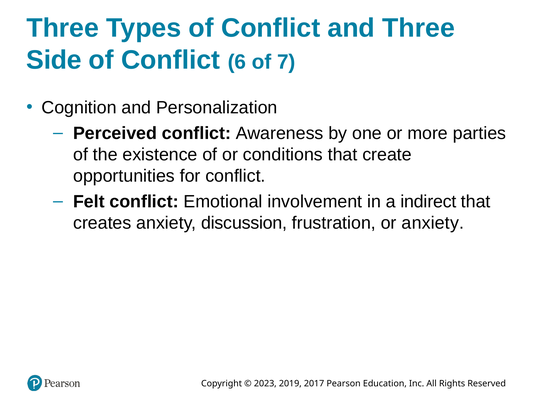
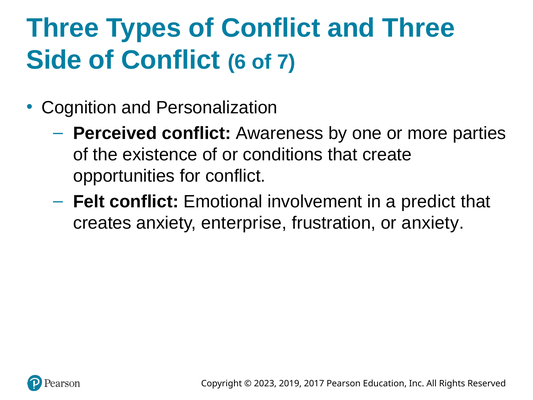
indirect: indirect -> predict (428, 202)
discussion: discussion -> enterprise (244, 223)
